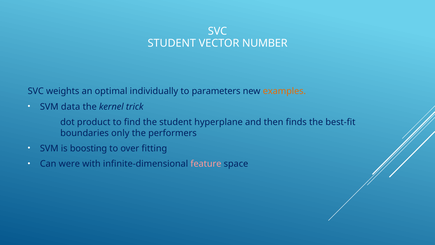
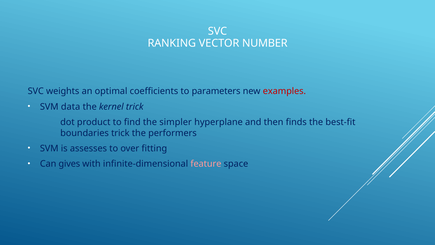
STUDENT: STUDENT -> RANKING (172, 43)
individually: individually -> coefficients (154, 91)
examples colour: orange -> red (284, 91)
the student: student -> simpler (176, 122)
boundaries only: only -> trick (120, 133)
boosting: boosting -> assesses (88, 148)
were: were -> gives (69, 164)
